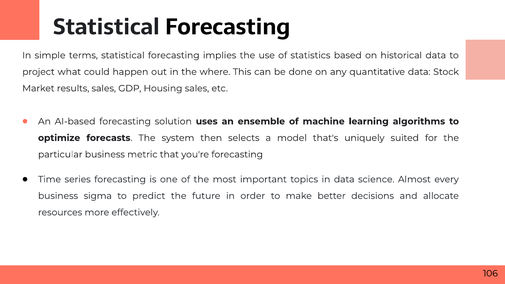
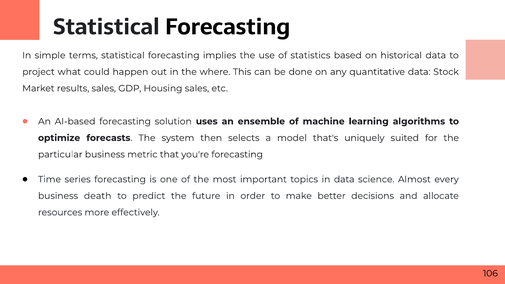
sigma: sigma -> death (98, 196)
